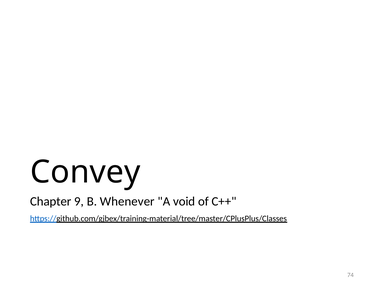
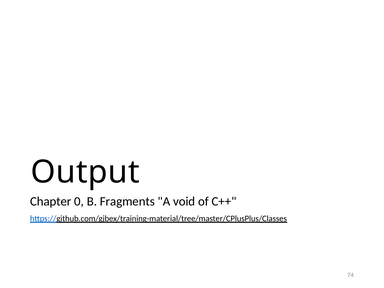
Convey: Convey -> Output (85, 172)
9: 9 -> 0 (79, 202)
Whenever: Whenever -> Fragments (127, 202)
